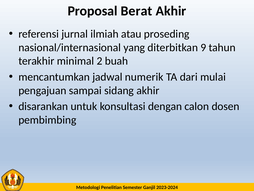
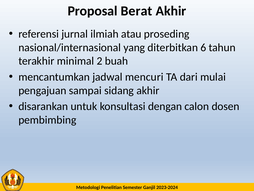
9: 9 -> 6 (203, 47)
numerik: numerik -> mencuri (144, 77)
